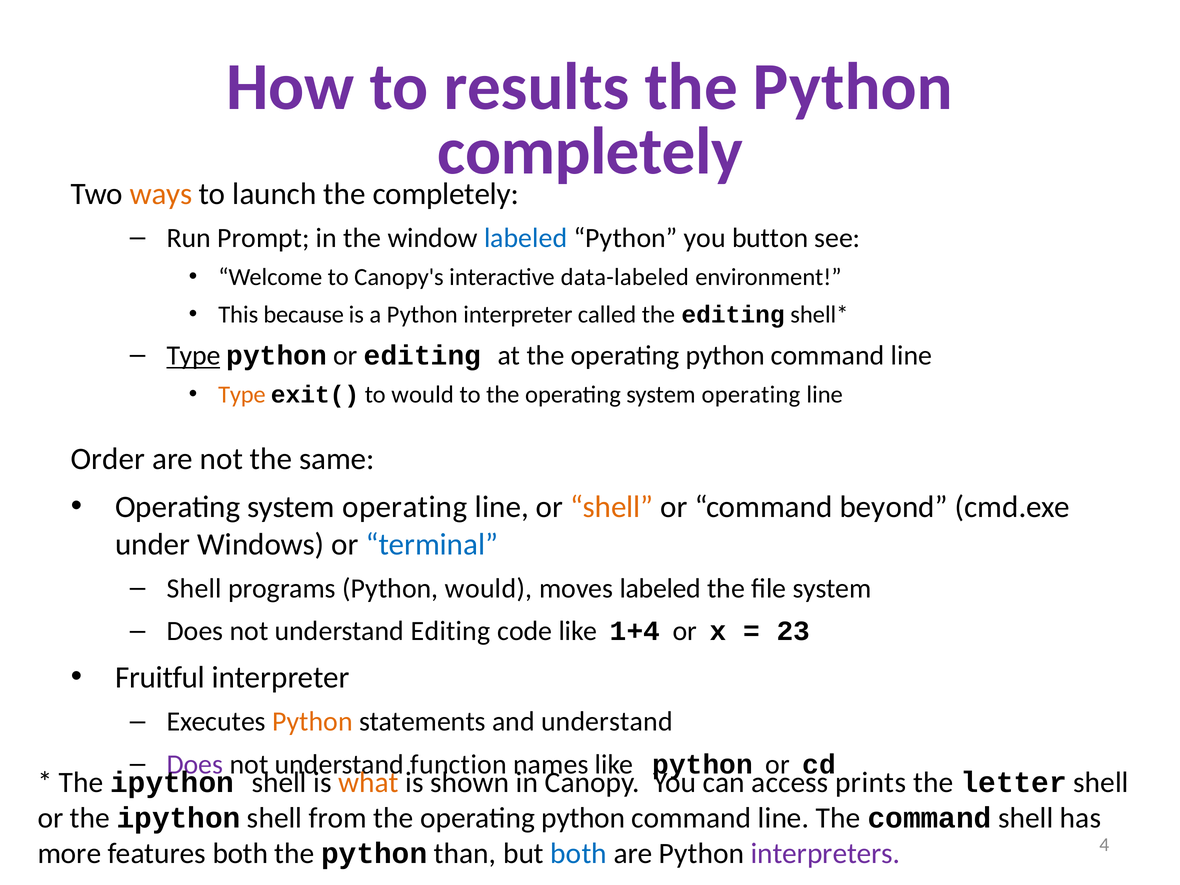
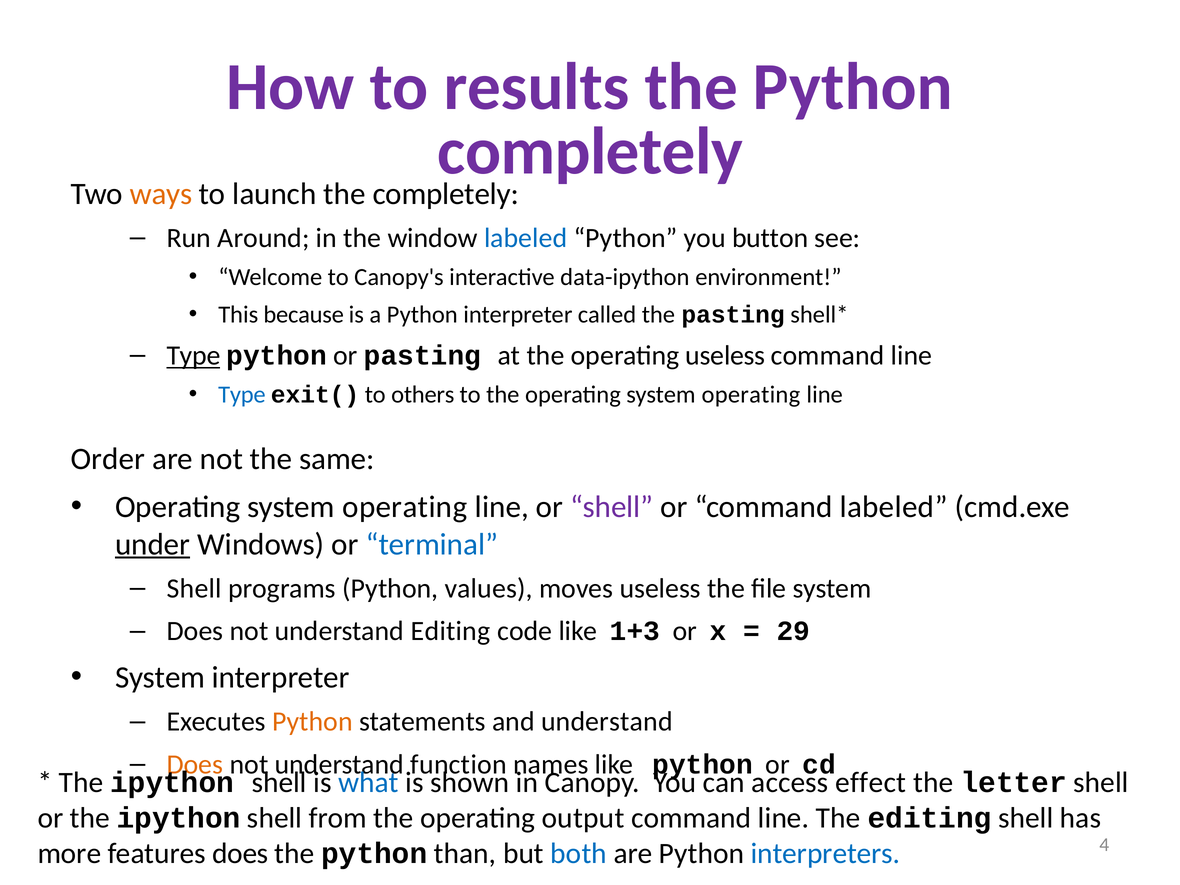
Prompt: Prompt -> Around (263, 238)
data-labeled: data-labeled -> data-ipython (625, 277)
the editing: editing -> pasting (733, 315)
or editing: editing -> pasting (423, 356)
at the operating python: python -> useless (725, 356)
Type colour: orange -> blue (242, 395)
to would: would -> others (423, 395)
shell colour: orange -> purple (612, 507)
command beyond: beyond -> labeled (894, 507)
under underline: none -> present (153, 544)
Python would: would -> values (489, 589)
moves labeled: labeled -> useless (660, 589)
1+4: 1+4 -> 1+3 (635, 631)
23: 23 -> 29 (793, 631)
Fruitful: Fruitful -> System (160, 677)
Does colour: purple -> orange (195, 764)
what colour: orange -> blue (368, 783)
prints: prints -> effect (871, 783)
from the operating python: python -> output (583, 818)
The command: command -> editing (930, 818)
features both: both -> does (240, 853)
interpreters colour: purple -> blue (826, 853)
